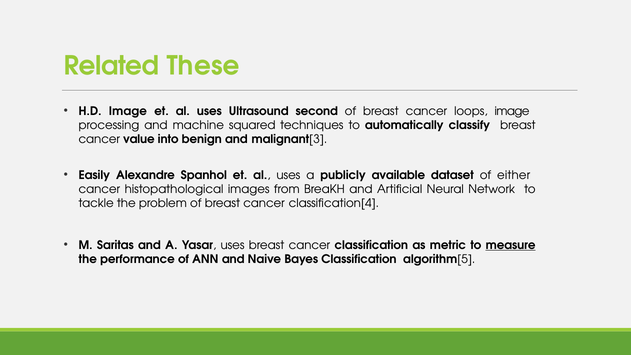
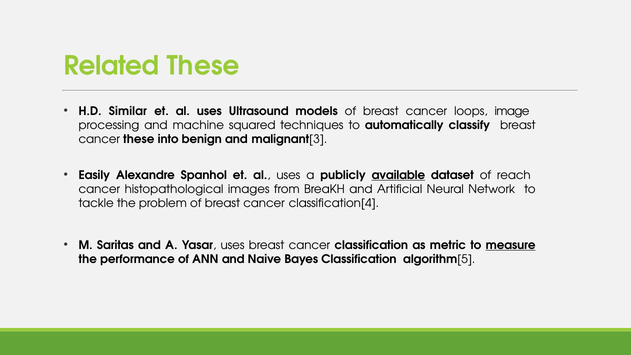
H.D Image: Image -> Similar (128, 111)
second: second -> models (317, 111)
cancer value: value -> these (139, 139)
available underline: none -> present (398, 175)
either: either -> reach (514, 175)
